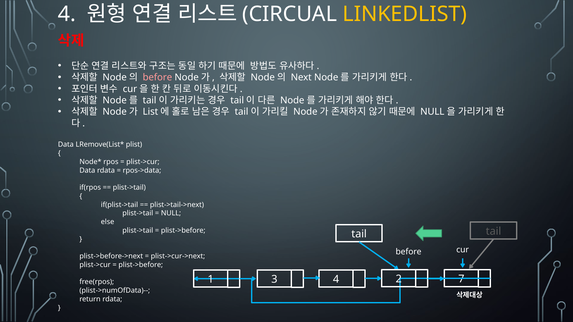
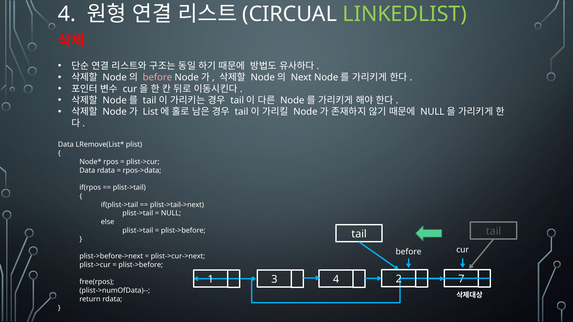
LINKEDLIST colour: yellow -> light green (405, 14)
